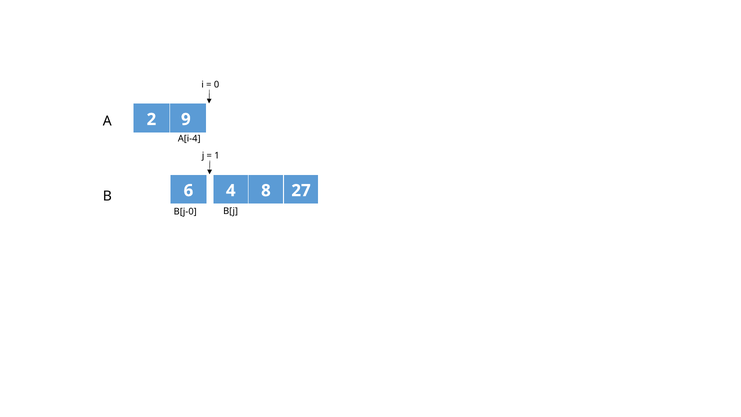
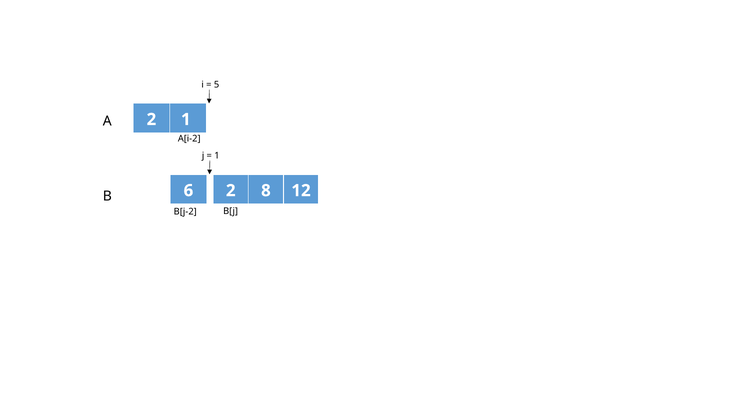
0: 0 -> 5 (217, 85)
2 9: 9 -> 1 (186, 119)
A[i-4: A[i-4 -> A[i-2 (189, 139)
6 4: 4 -> 2 (231, 191)
27: 27 -> 12 (301, 191)
B[j-0: B[j-0 -> B[j-2 (185, 212)
